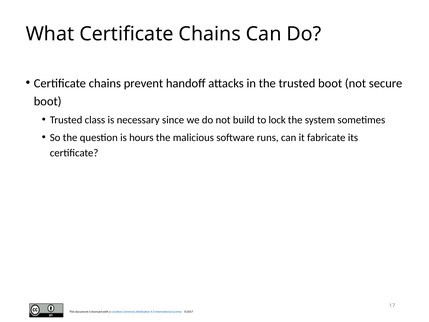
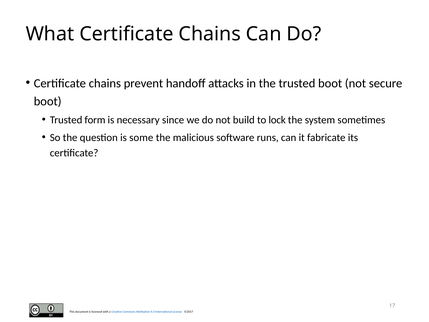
class: class -> form (95, 120)
hours: hours -> some (141, 137)
